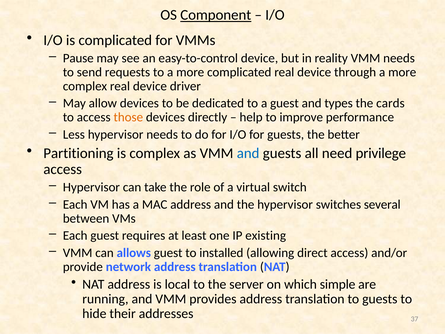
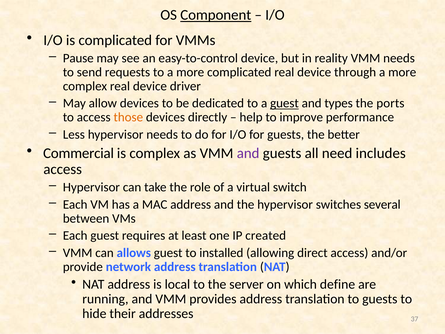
guest underline: none -> present (284, 103)
cards: cards -> ports (390, 103)
Partitioning: Partitioning -> Commercial (79, 153)
and colour: blue -> purple (248, 153)
privilege: privilege -> includes (381, 153)
existing: existing -> created (266, 235)
simple: simple -> define (338, 284)
